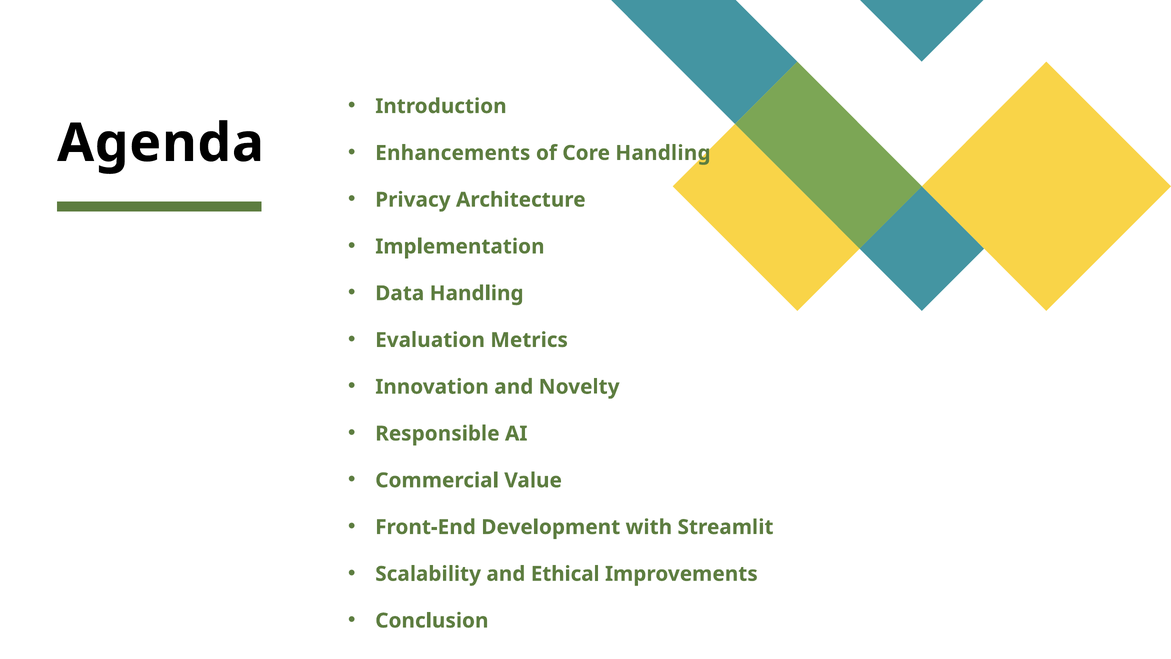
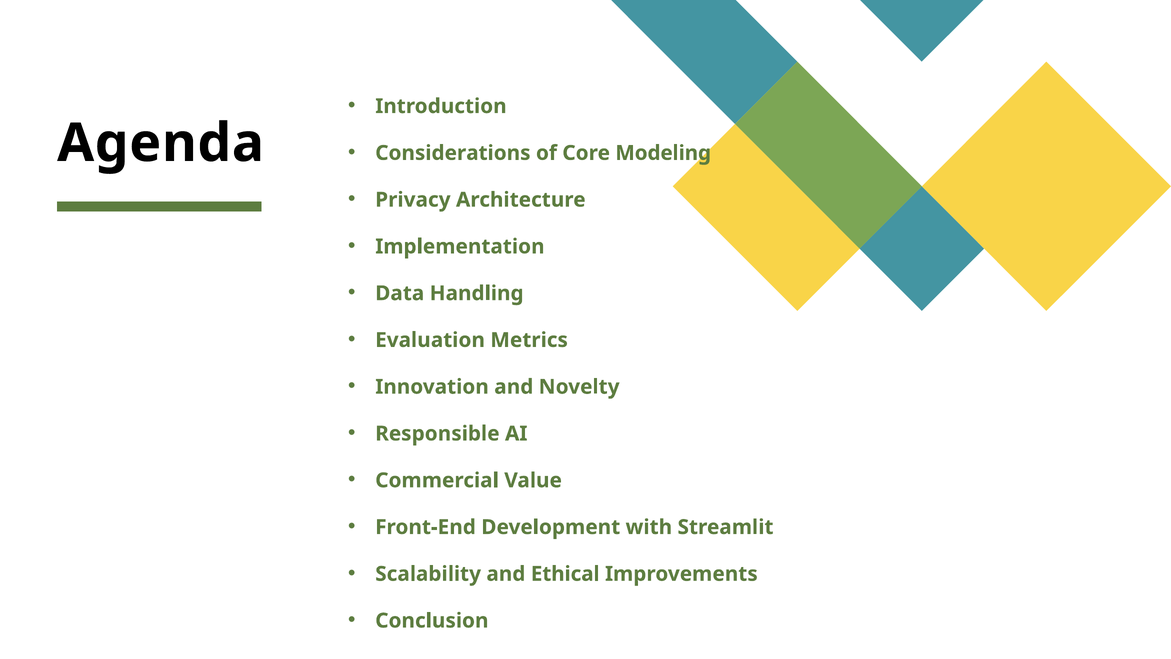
Enhancements: Enhancements -> Considerations (453, 153)
Core Handling: Handling -> Modeling (663, 153)
